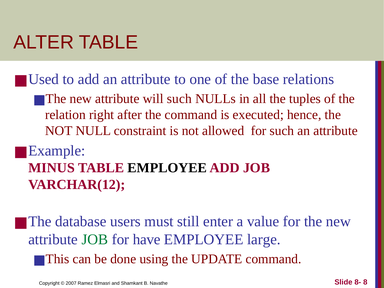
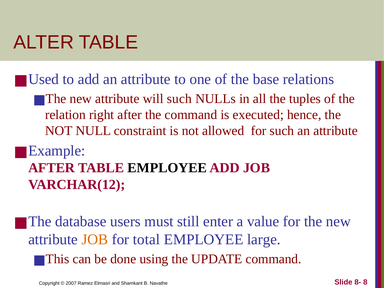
MINUS: MINUS -> AFTER (52, 168)
JOB colour: green -> orange (95, 239)
have: have -> total (146, 239)
